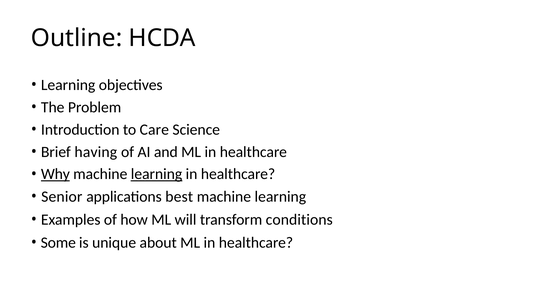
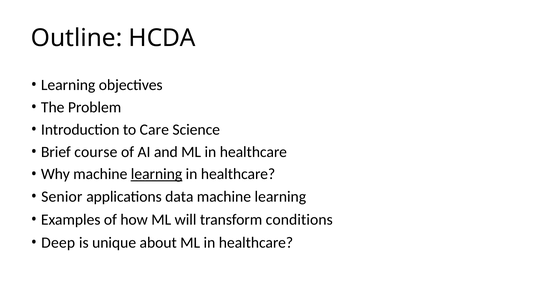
having: having -> course (96, 152)
Why underline: present -> none (55, 174)
best: best -> data (179, 196)
Some: Some -> Deep (58, 242)
